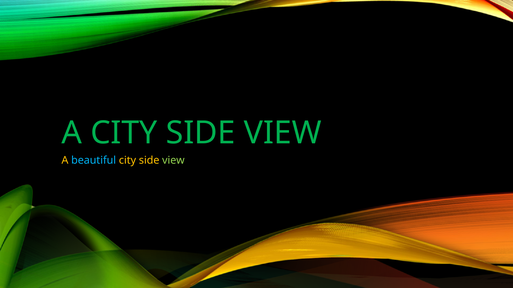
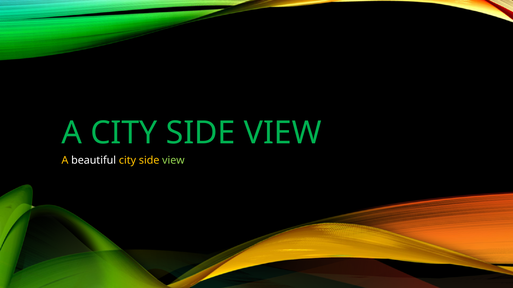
beautiful colour: light blue -> white (94, 160)
